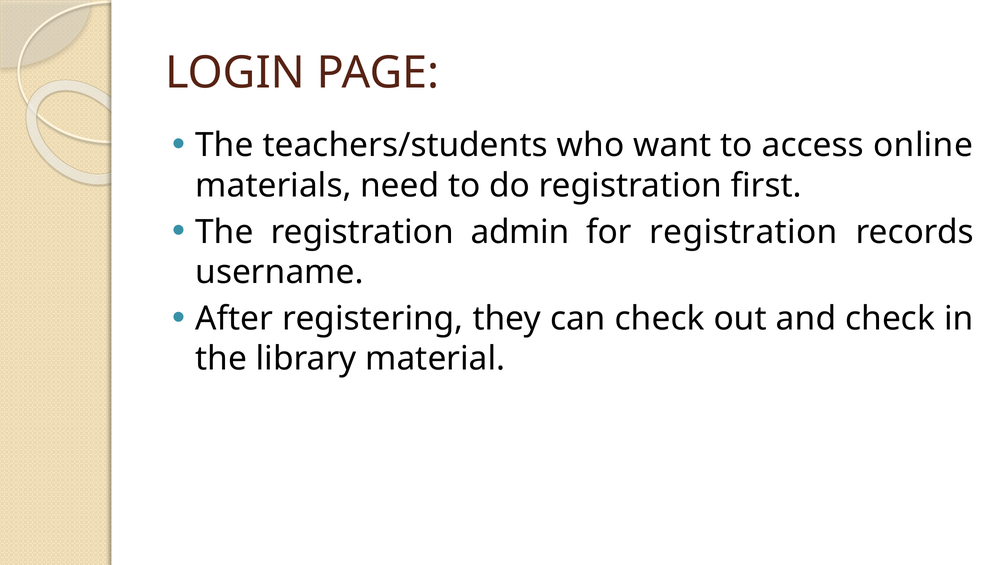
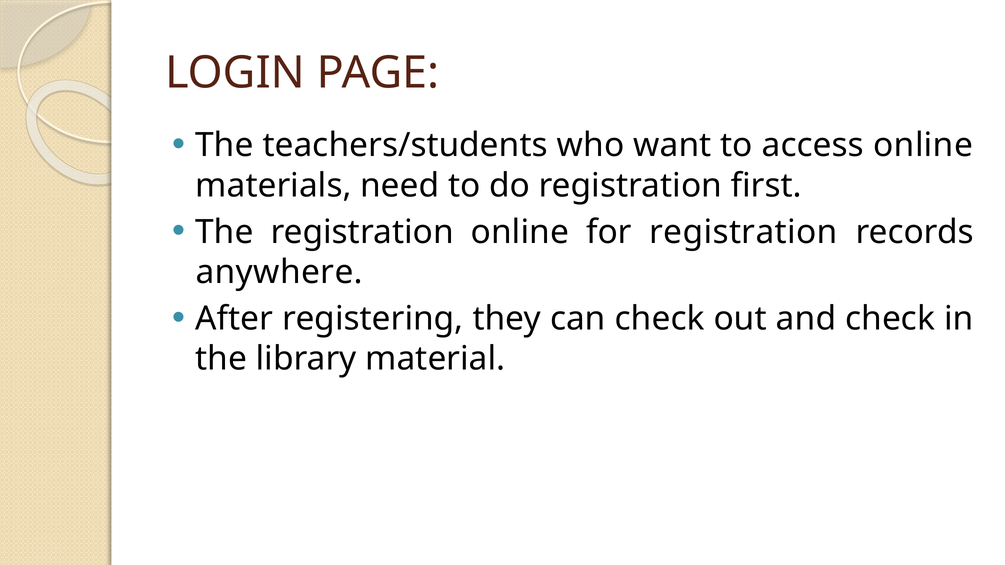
registration admin: admin -> online (520, 232)
username: username -> anywhere (279, 273)
